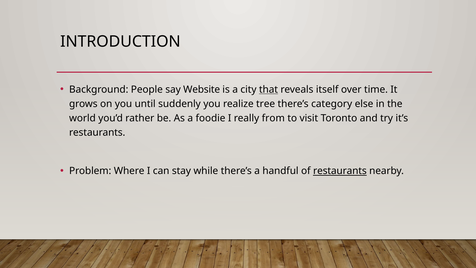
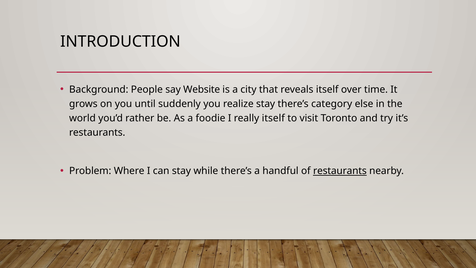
that underline: present -> none (268, 90)
realize tree: tree -> stay (266, 104)
really from: from -> itself (273, 118)
